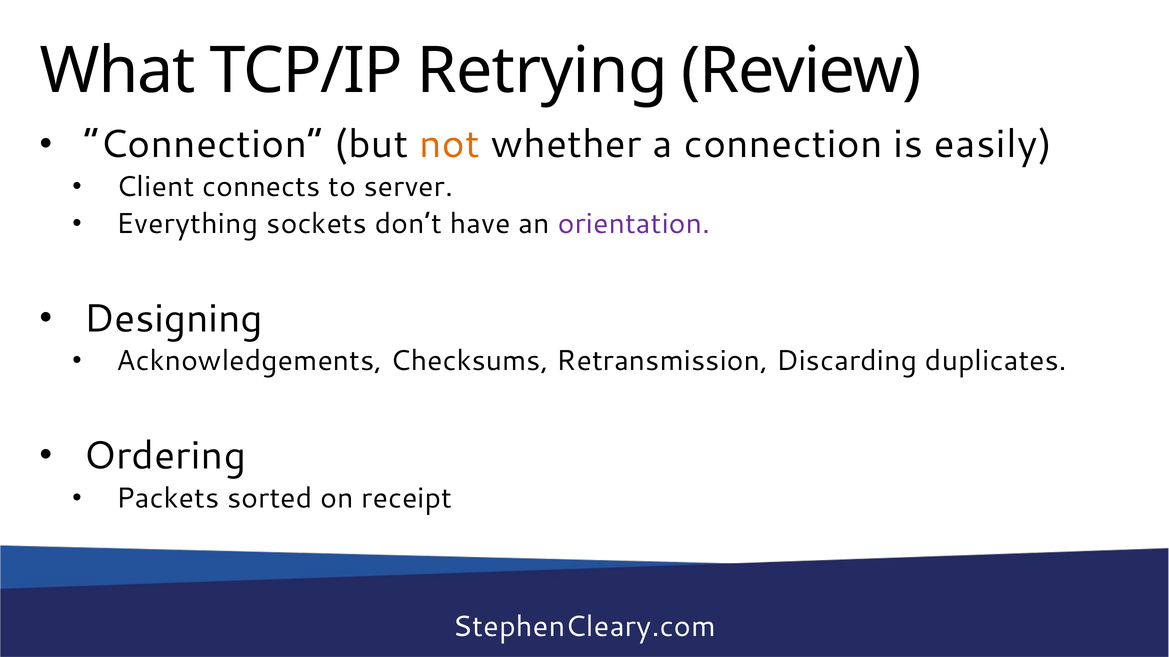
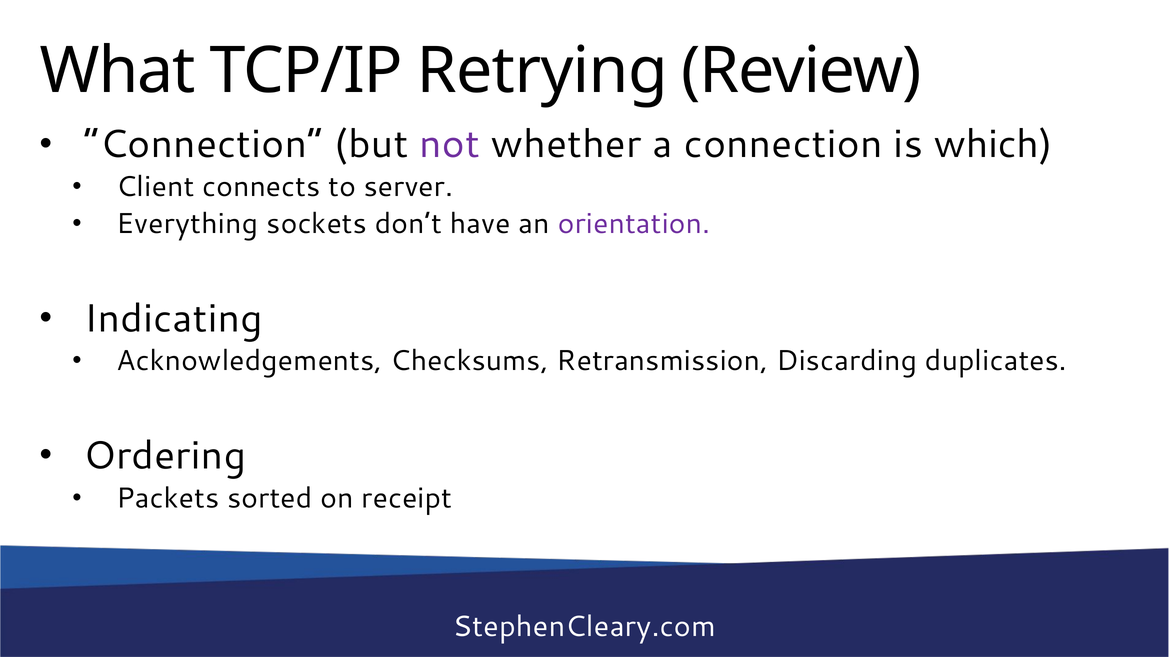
not colour: orange -> purple (450, 145)
easily: easily -> which (993, 145)
Designing: Designing -> Indicating (173, 319)
